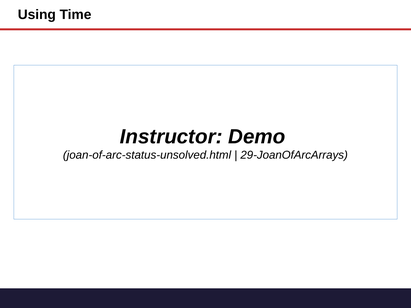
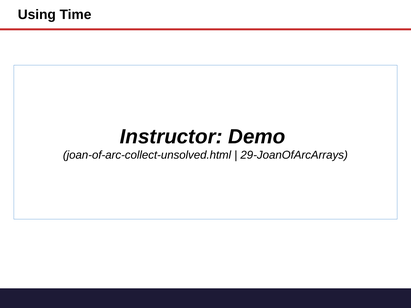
joan-of-arc-status-unsolved.html: joan-of-arc-status-unsolved.html -> joan-of-arc-collect-unsolved.html (147, 155)
